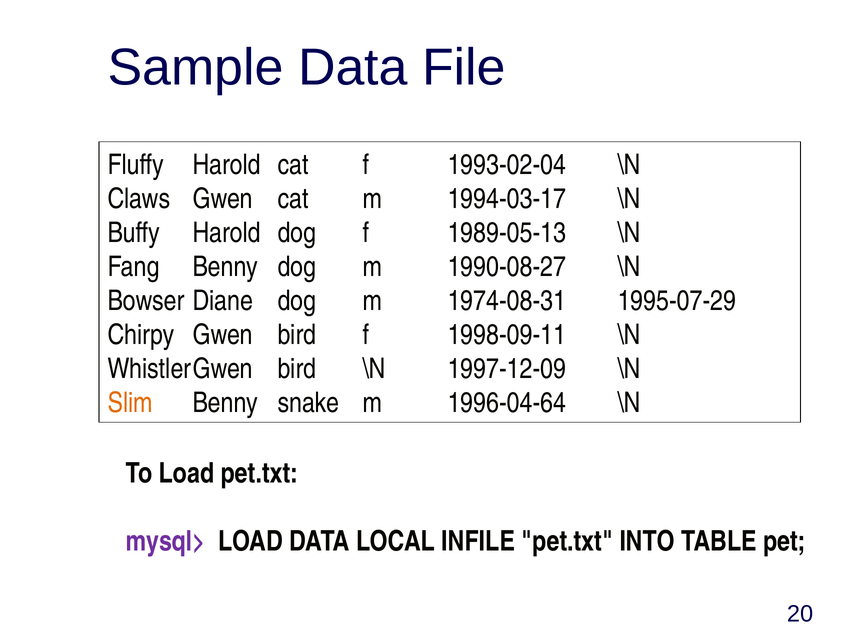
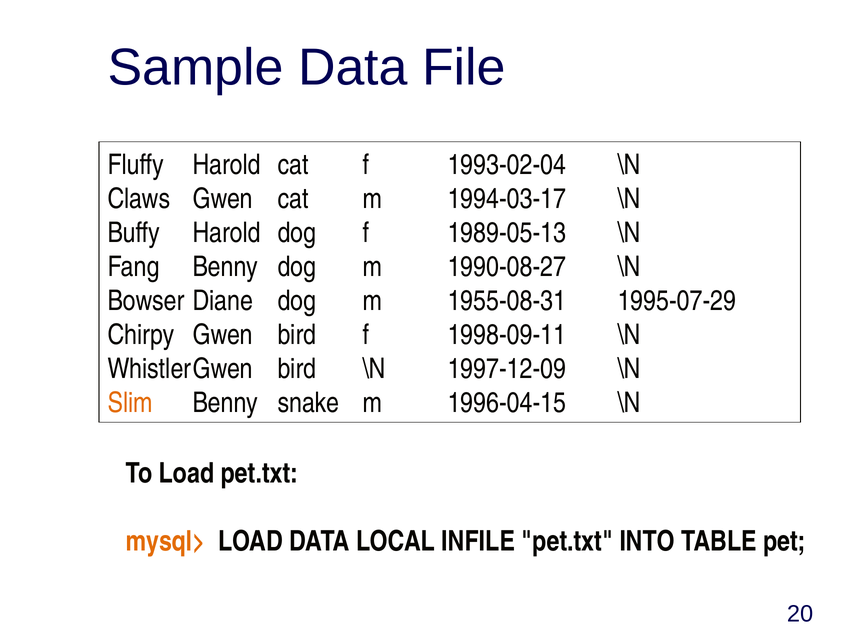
1974-08-31: 1974-08-31 -> 1955-08-31 (507, 301)
1996-04-64: 1996-04-64 -> 1996-04-15 (507, 403)
mysql> colour: purple -> orange (166, 541)
